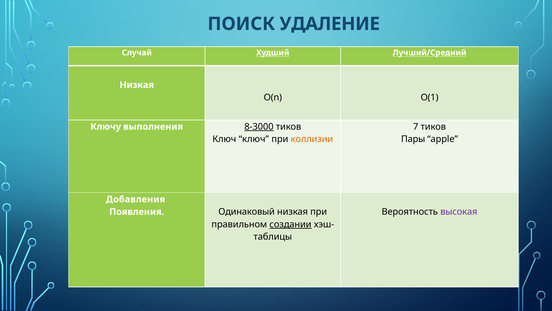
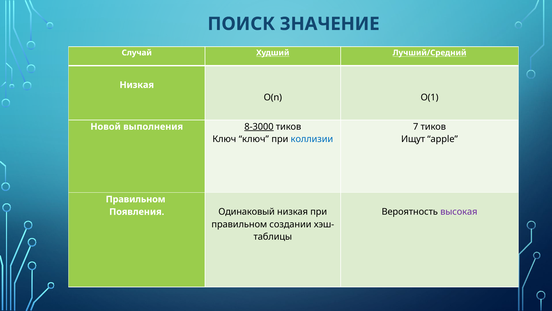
УДАЛЕНИЕ: УДАЛЕНИЕ -> ЗНАЧЕНИЕ (330, 24)
Ключу: Ключу -> Новой (106, 126)
коллизии colour: orange -> blue (312, 139)
Пары: Пары -> Ищут (413, 139)
Добавления: Добавления -> Правильном (136, 199)
создании underline: present -> none (290, 224)
